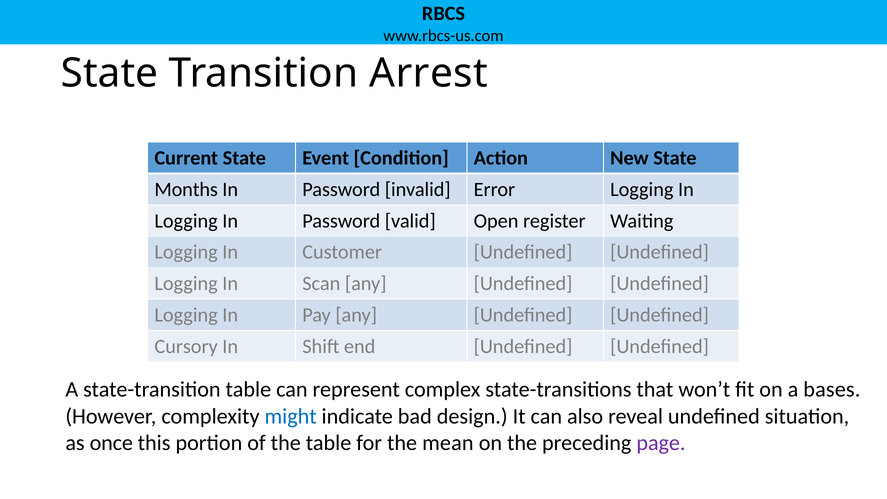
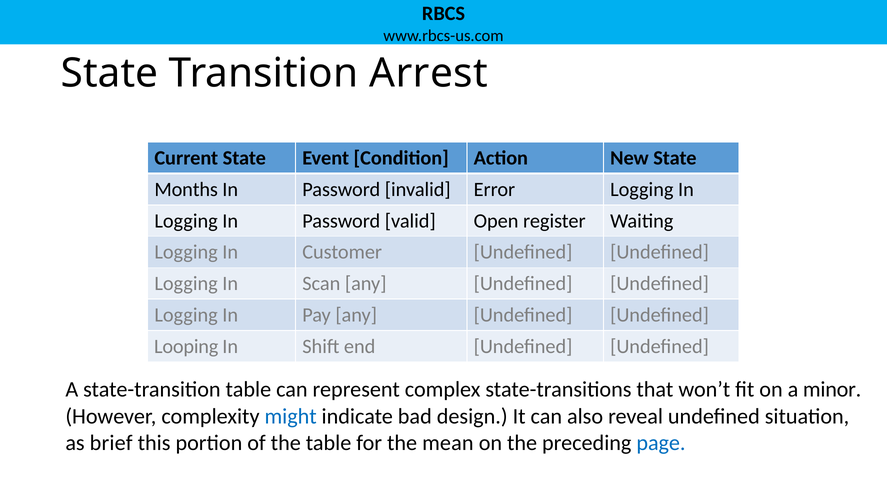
Cursory: Cursory -> Looping (186, 346)
bases: bases -> minor (832, 390)
once: once -> brief (111, 443)
page colour: purple -> blue (661, 443)
